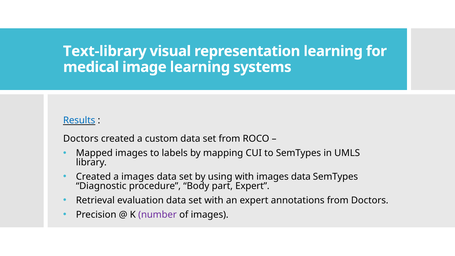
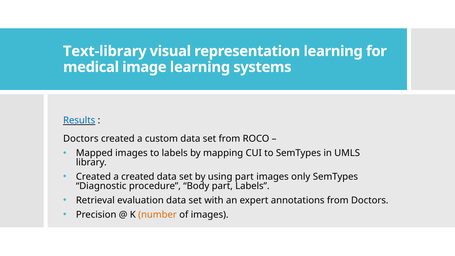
a images: images -> created (138, 177)
using with: with -> part (244, 177)
data: data -> only (301, 177)
part Expert: Expert -> Labels (252, 186)
number colour: purple -> orange (158, 215)
